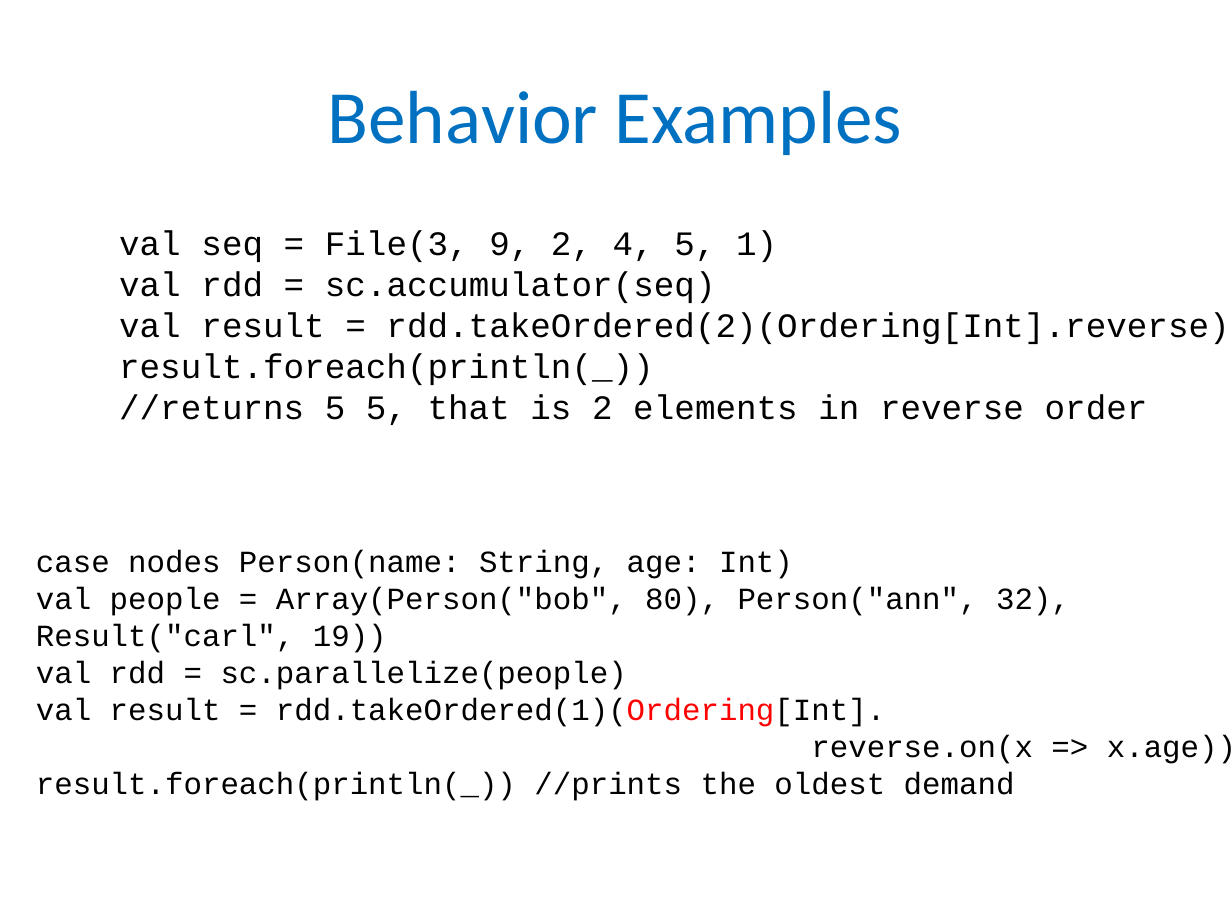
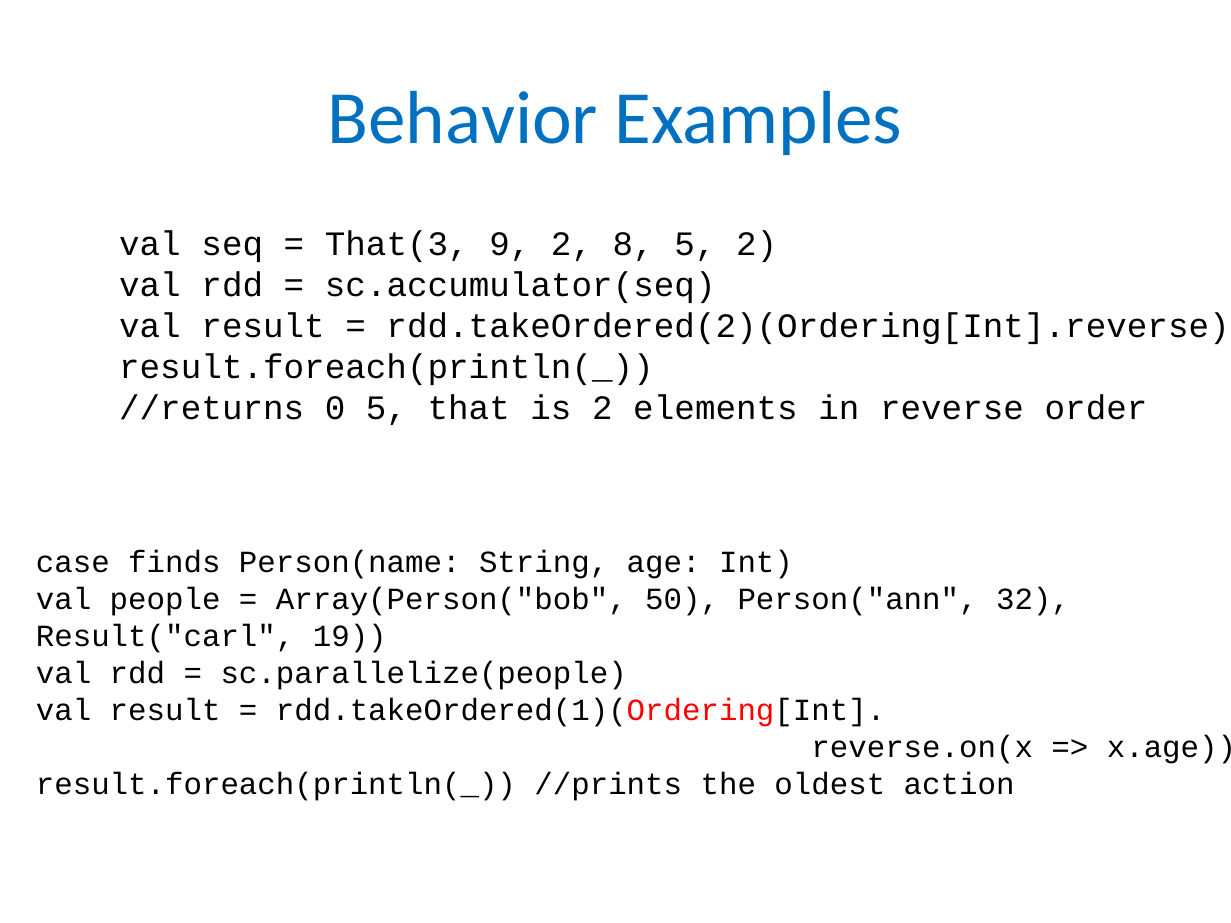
File(3: File(3 -> That(3 (397, 244)
4: 4 -> 8 (633, 244)
5 1: 1 -> 2 (757, 244)
//returns 5: 5 -> 0 (335, 409)
nodes: nodes -> finds (174, 563)
80: 80 -> 50 (682, 600)
demand: demand -> action (959, 784)
